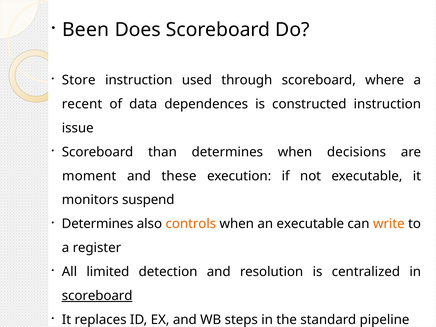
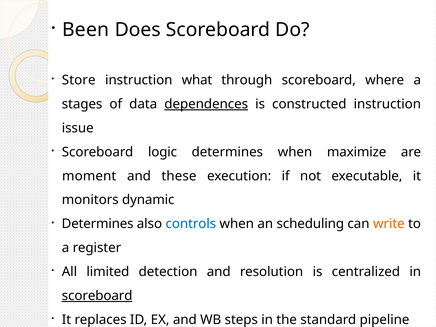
used: used -> what (197, 80)
recent: recent -> stages (82, 104)
dependences underline: none -> present (206, 104)
than: than -> logic (163, 152)
decisions: decisions -> maximize (357, 152)
suspend: suspend -> dynamic (148, 200)
controls colour: orange -> blue (191, 224)
an executable: executable -> scheduling (310, 224)
